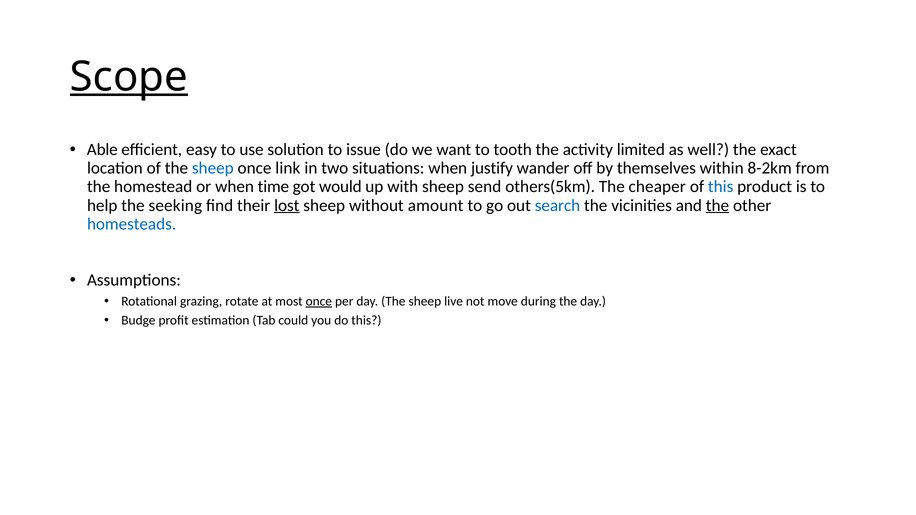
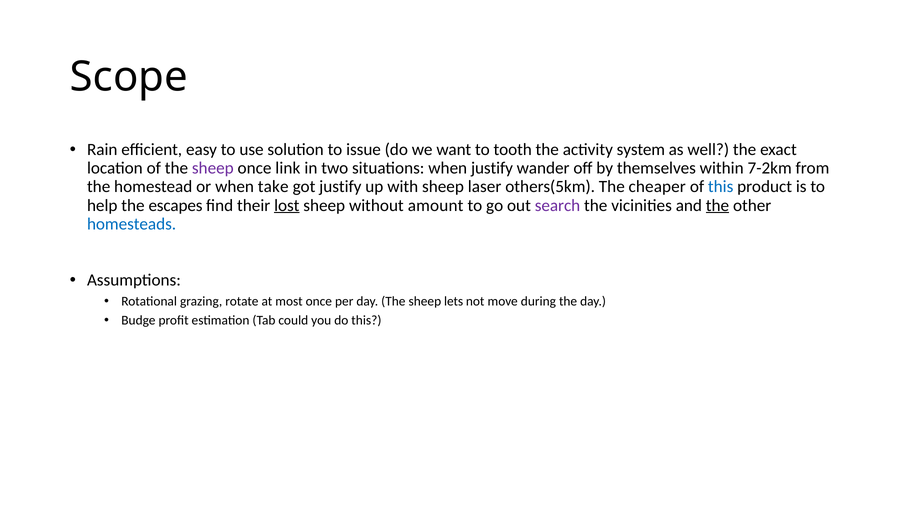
Scope underline: present -> none (129, 77)
Able: Able -> Rain (102, 150)
limited: limited -> system (641, 150)
sheep colour: blue -> purple (213, 168)
8-2km: 8-2km -> 7-2km (770, 168)
time: time -> take (273, 187)
got would: would -> justify (340, 187)
send: send -> laser (485, 187)
seeking: seeking -> escapes (175, 205)
search colour: blue -> purple (558, 205)
once underline: present -> none (319, 301)
live: live -> lets (454, 301)
